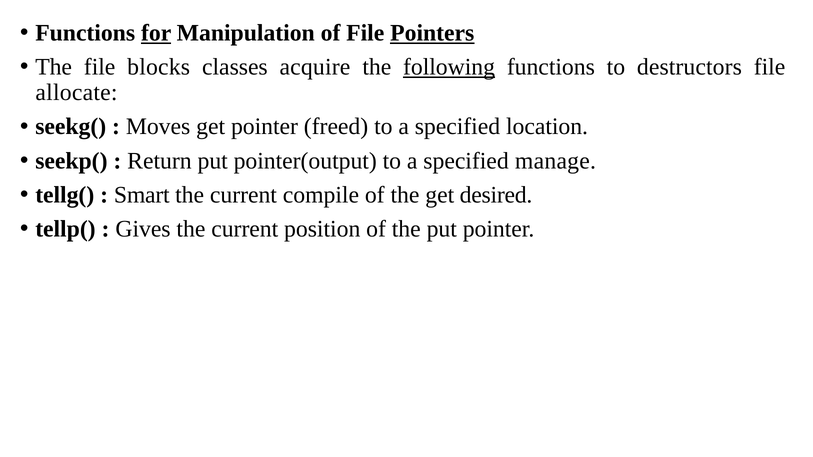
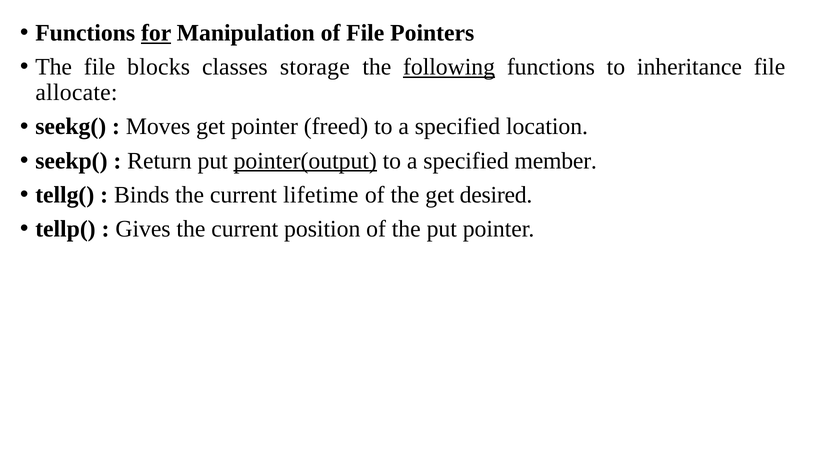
Pointers underline: present -> none (432, 33)
acquire: acquire -> storage (315, 67)
destructors: destructors -> inheritance (689, 67)
pointer(output underline: none -> present (305, 161)
manage: manage -> member (556, 161)
Smart: Smart -> Binds (142, 195)
compile: compile -> lifetime (321, 195)
